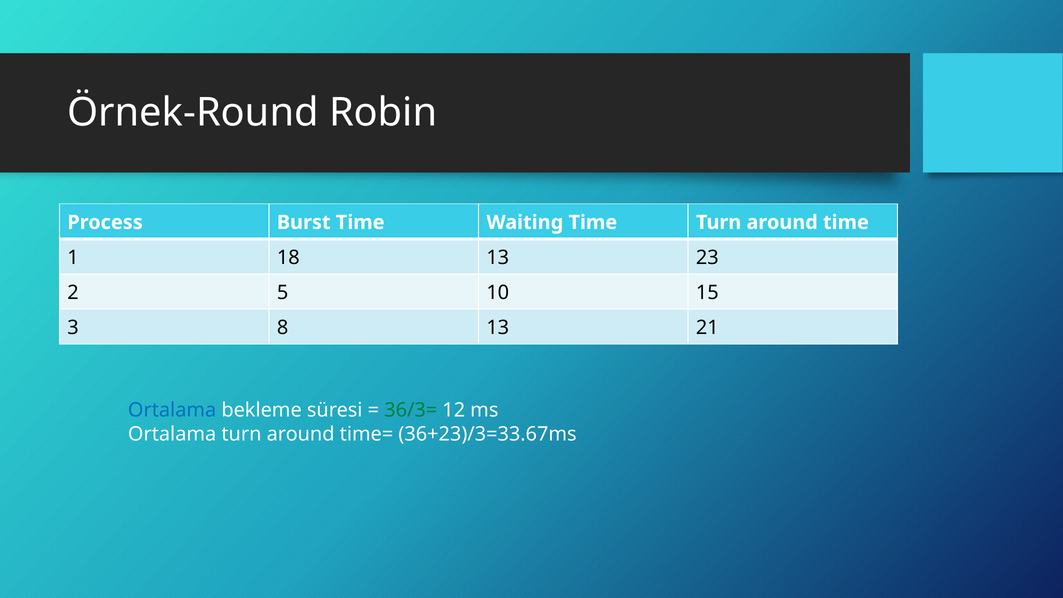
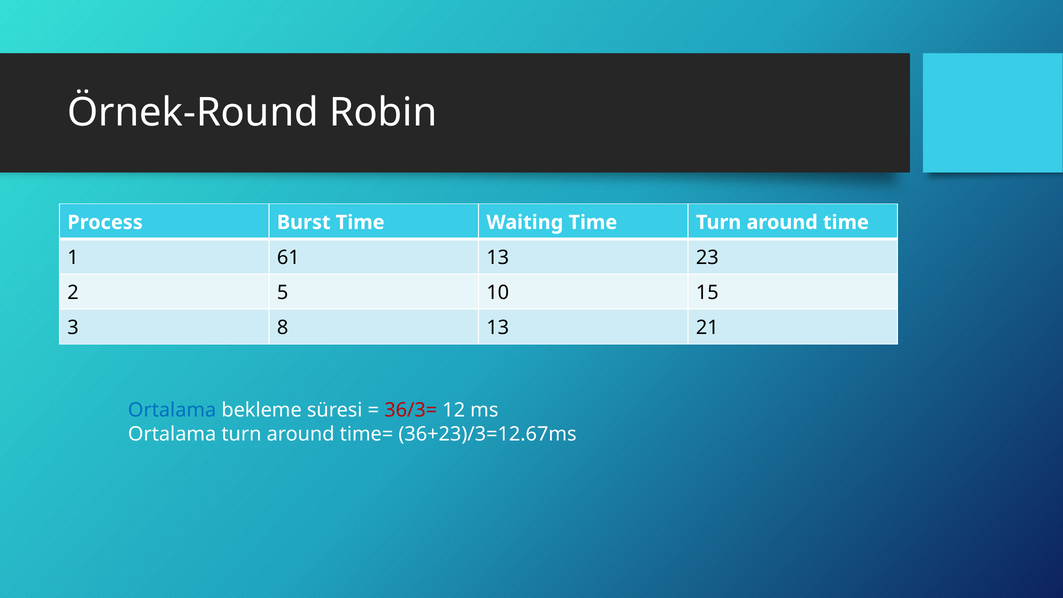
18: 18 -> 61 (288, 258)
36/3= colour: green -> red (411, 410)
36+23)/3=33.67ms: 36+23)/3=33.67ms -> 36+23)/3=12.67ms (488, 434)
